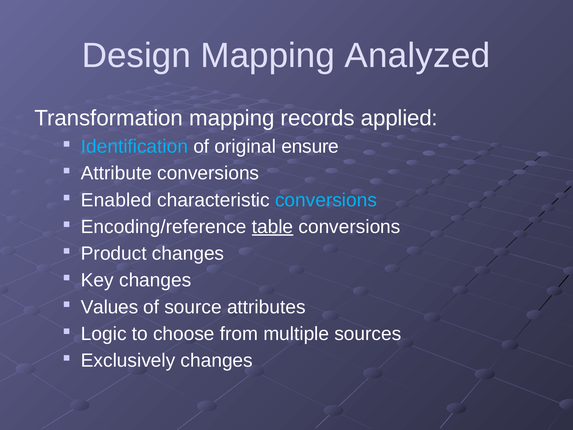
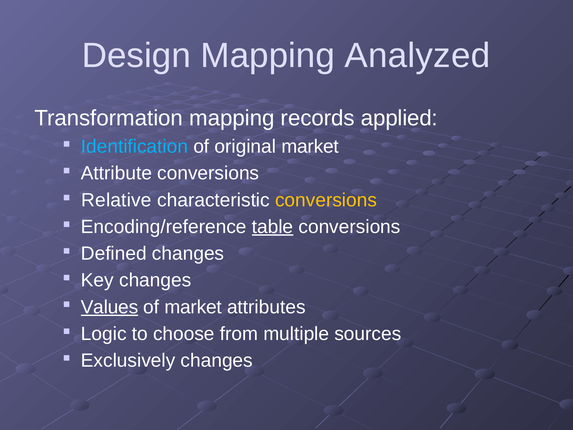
original ensure: ensure -> market (310, 147)
Enabled: Enabled -> Relative (116, 200)
conversions colour: light blue -> yellow (326, 200)
Product: Product -> Defined (114, 253)
Values underline: none -> present (110, 307)
of source: source -> market (193, 307)
